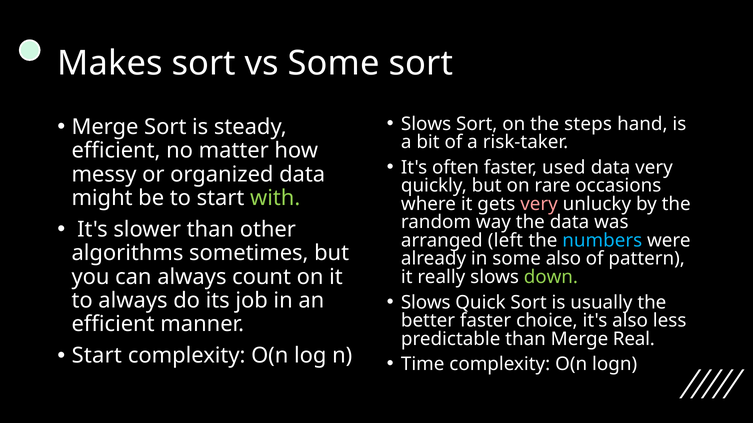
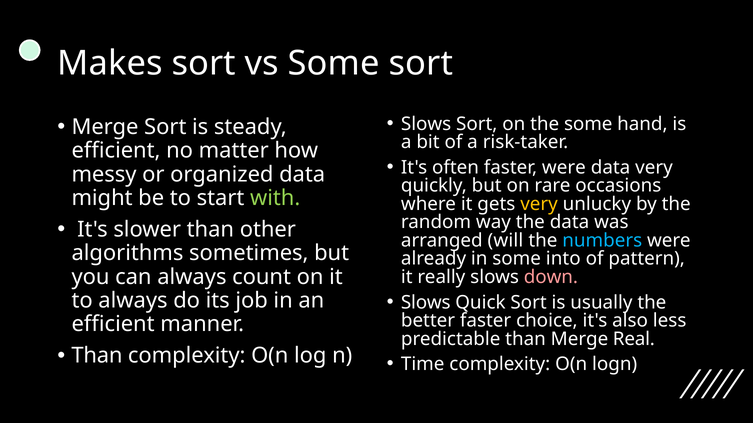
the steps: steps -> some (588, 124)
faster used: used -> were (564, 168)
very colour: pink -> yellow (539, 204)
left: left -> will (505, 241)
some also: also -> into (563, 259)
down colour: light green -> pink (551, 277)
Start: Start -> Than (97, 356)
